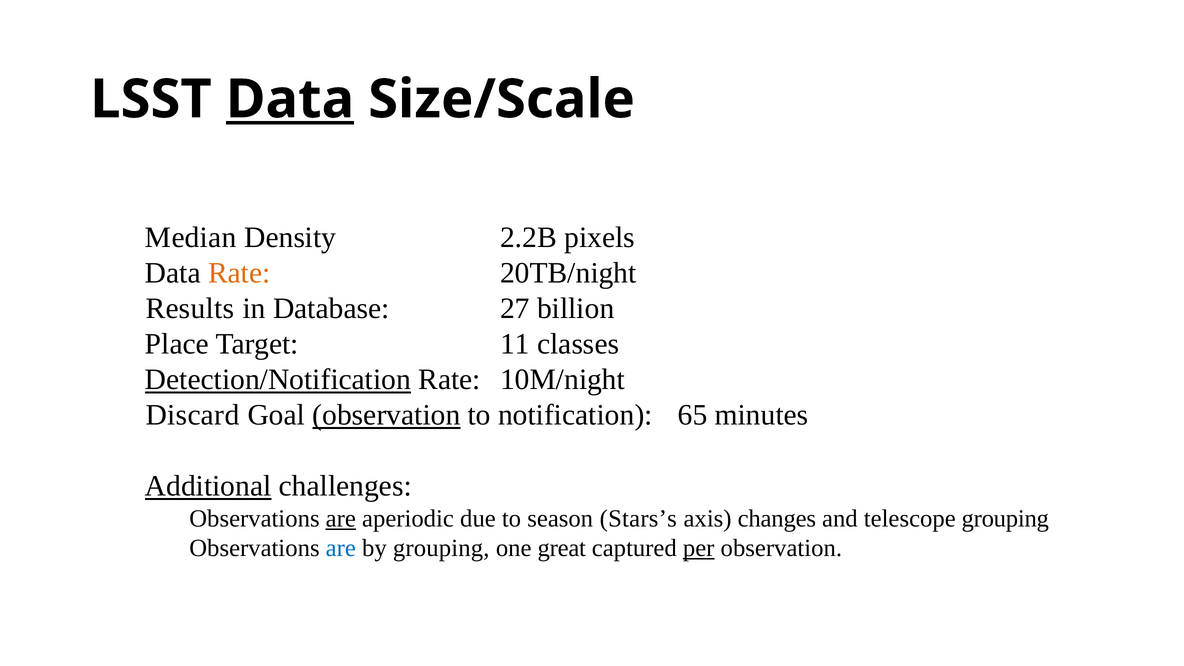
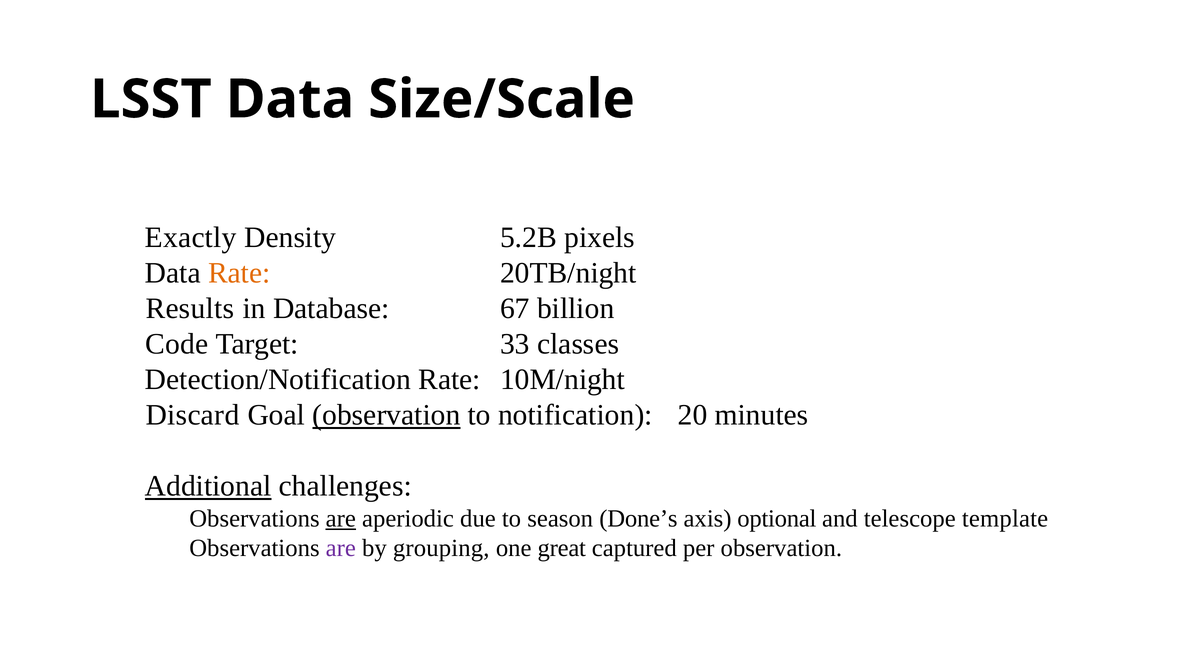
Data underline: present -> none (290, 99)
Median: Median -> Exactly (191, 238)
2.2B: 2.2B -> 5.2B (529, 238)
27: 27 -> 67 (515, 309)
Place: Place -> Code (177, 344)
11: 11 -> 33 (515, 344)
Detection/Notification underline: present -> none (278, 380)
65: 65 -> 20 (693, 415)
Stars’s: Stars’s -> Done’s (638, 518)
changes: changes -> optional (777, 518)
telescope grouping: grouping -> template (1005, 518)
are colour: blue -> purple (341, 548)
per underline: present -> none (699, 548)
